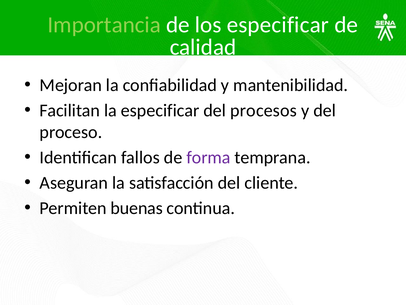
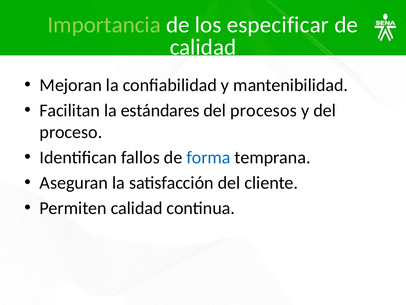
la especificar: especificar -> estándares (160, 110)
forma colour: purple -> blue (209, 157)
Permiten buenas: buenas -> calidad (137, 208)
